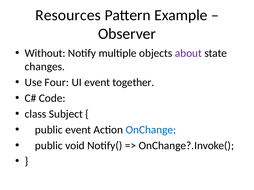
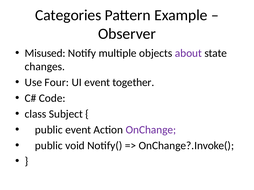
Resources: Resources -> Categories (68, 15)
Without: Without -> Misused (45, 53)
OnChange colour: blue -> purple (151, 130)
